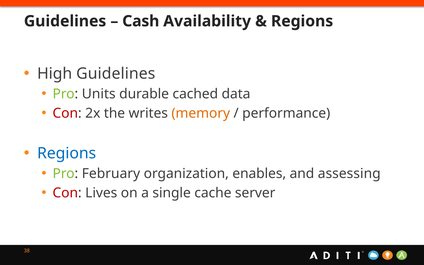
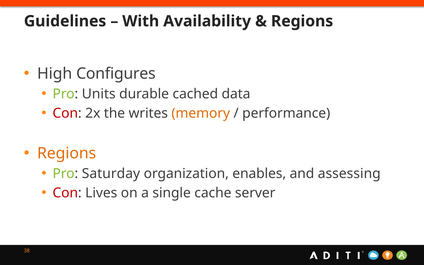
Cash: Cash -> With (141, 21)
High Guidelines: Guidelines -> Configures (116, 74)
Regions colour: blue -> orange (67, 153)
February: February -> Saturday (111, 174)
